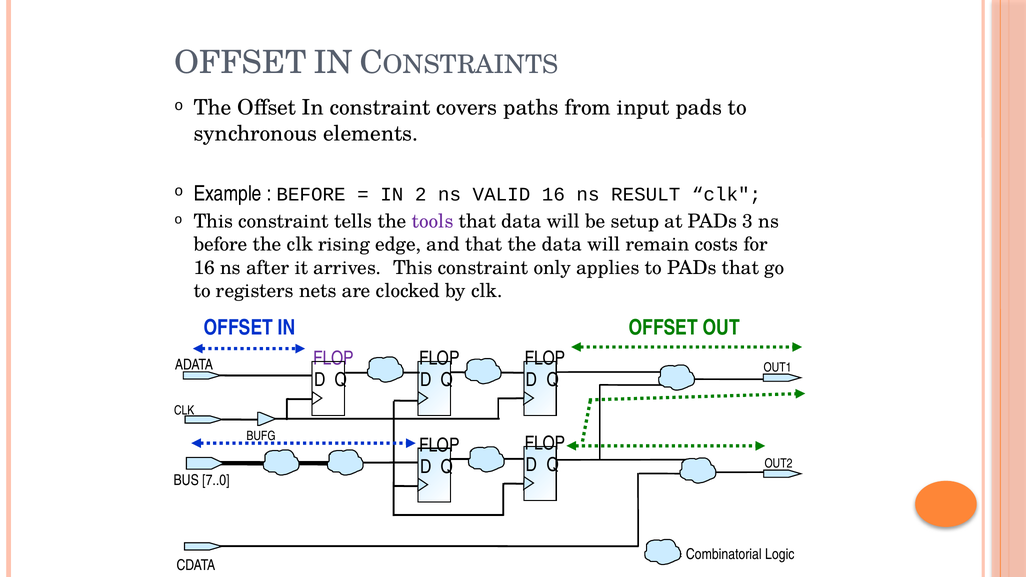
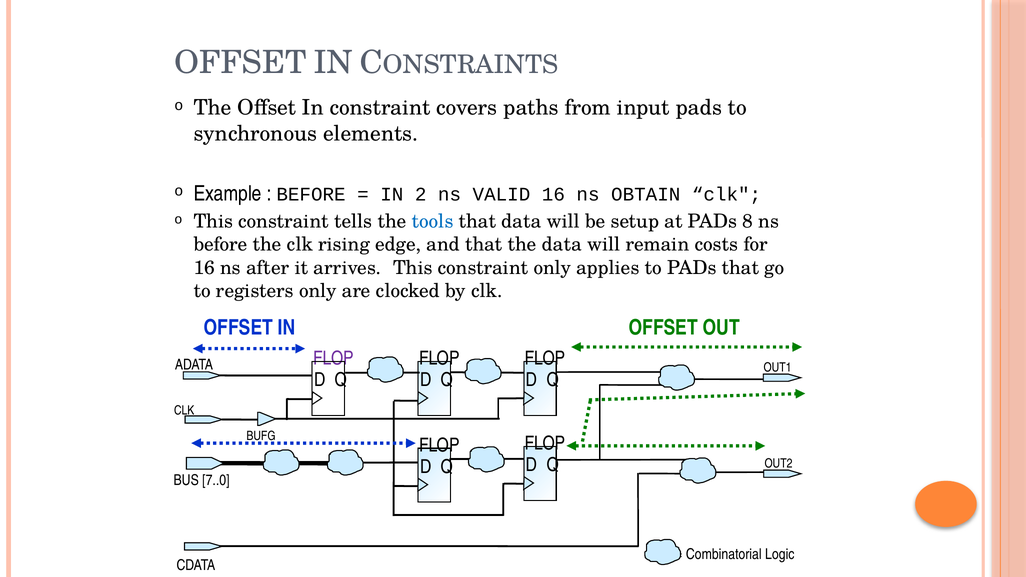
RESULT: RESULT -> OBTAIN (646, 194)
tools colour: purple -> blue (433, 222)
3: 3 -> 8 (748, 222)
registers nets: nets -> only (318, 291)
